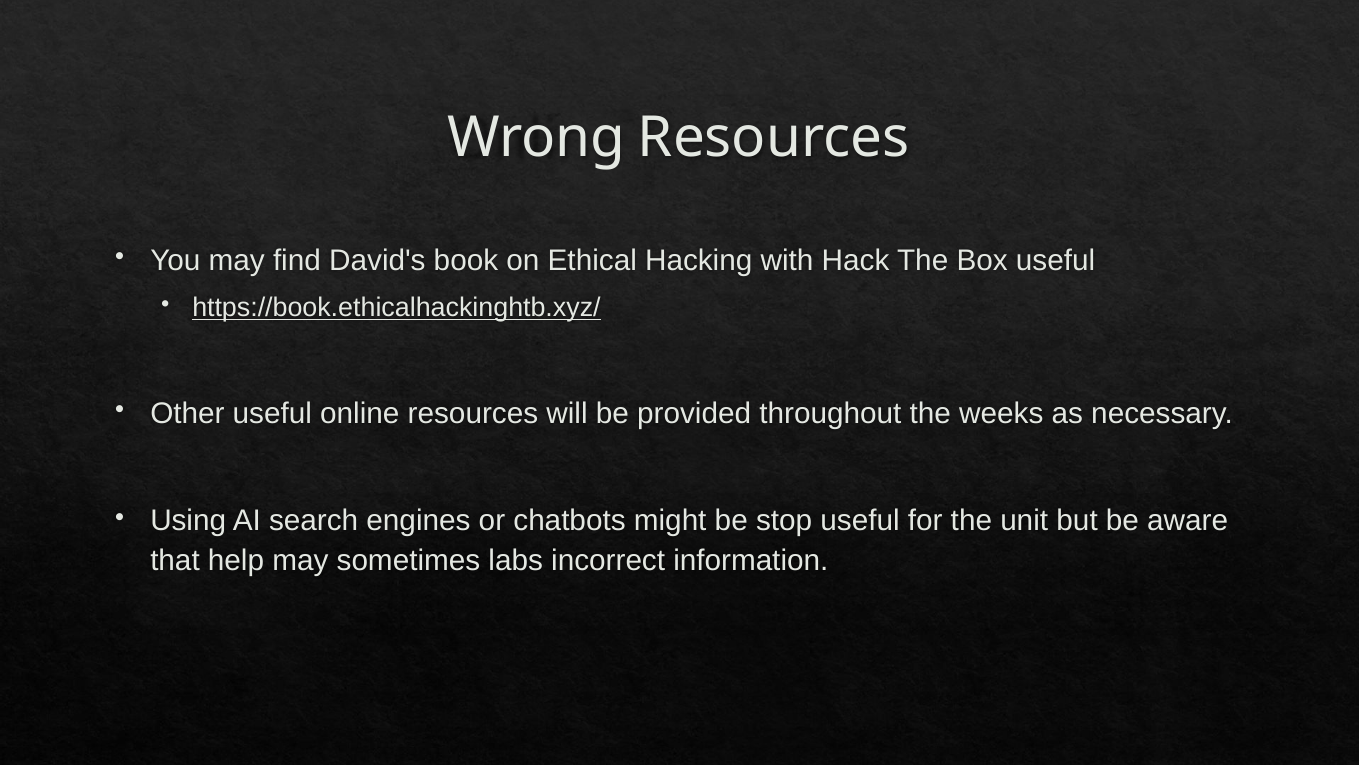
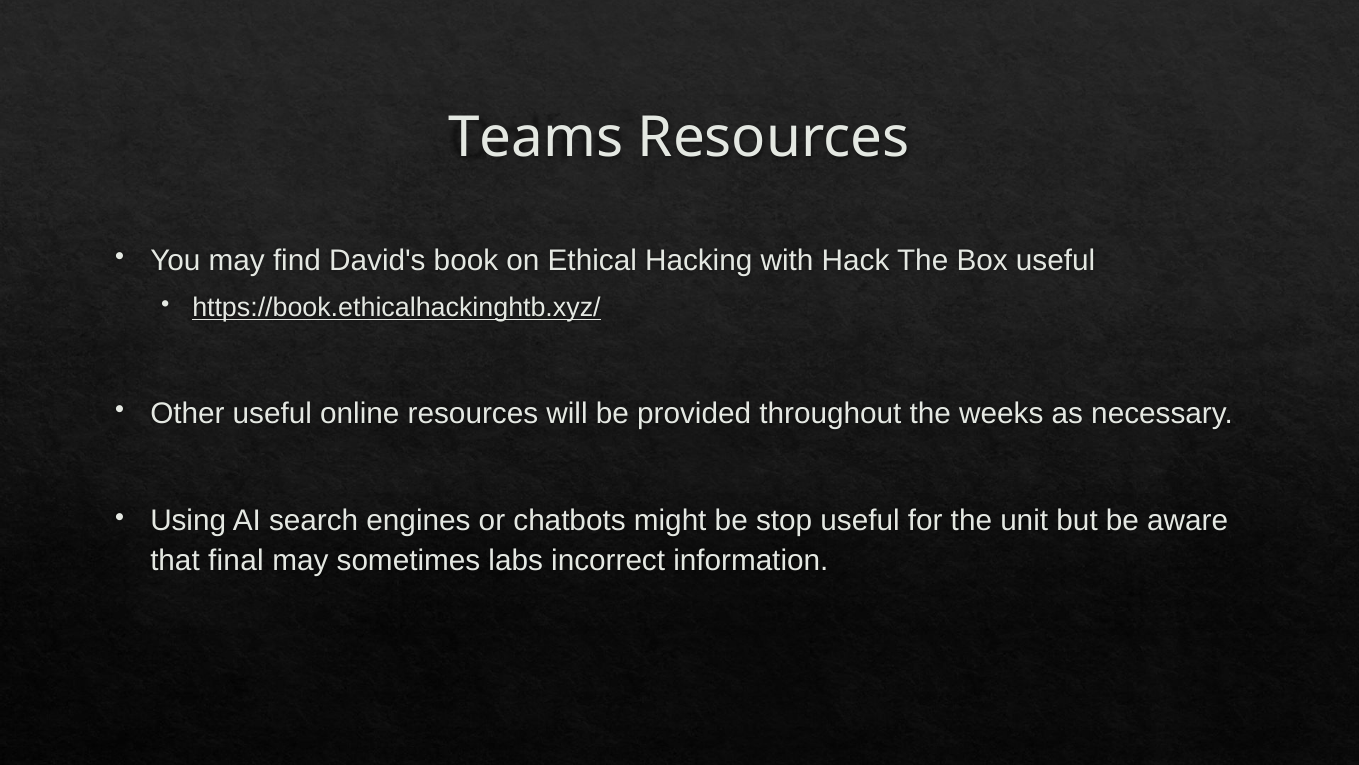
Wrong: Wrong -> Teams (536, 138)
help: help -> final (236, 560)
